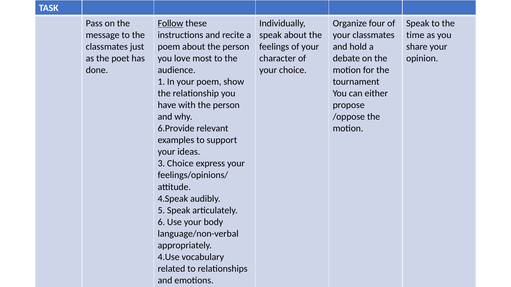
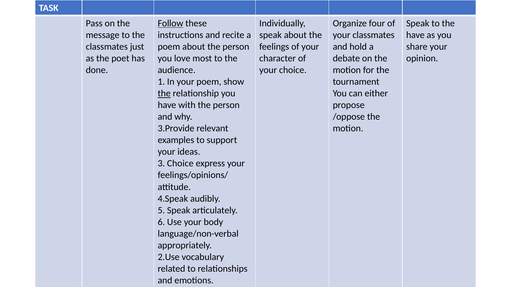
time: time -> have (415, 35)
the underline: none -> present (164, 94)
6.Provide: 6.Provide -> 3.Provide (176, 129)
4.Use: 4.Use -> 2.Use (169, 257)
